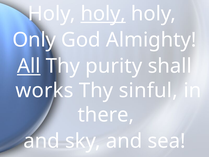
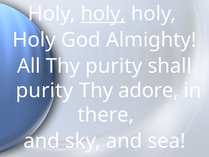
Only: Only -> Holy (34, 40)
All underline: present -> none (29, 66)
works: works -> purity (44, 90)
sinful: sinful -> adore (148, 90)
